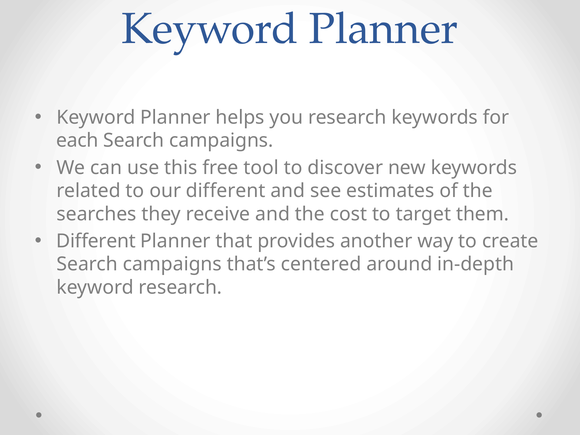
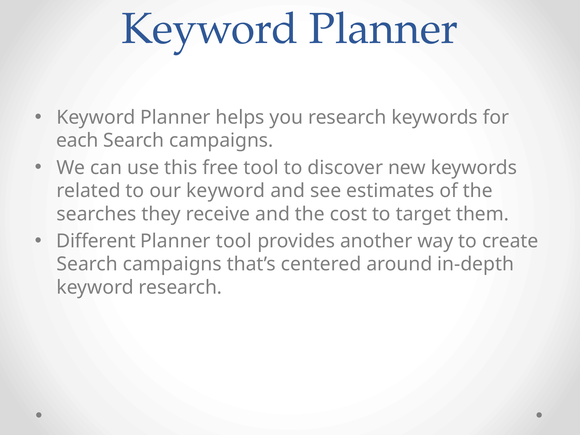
our different: different -> keyword (226, 191)
Planner that: that -> tool (234, 241)
